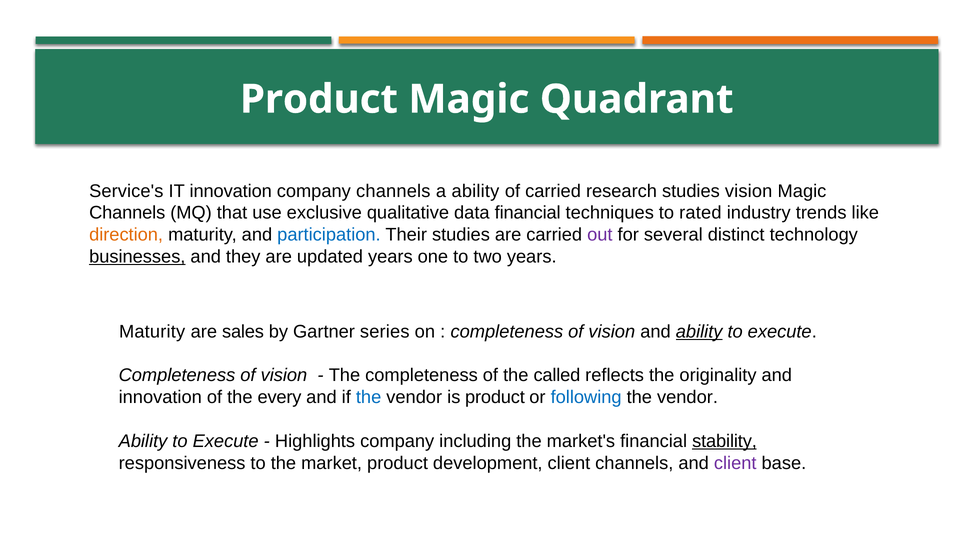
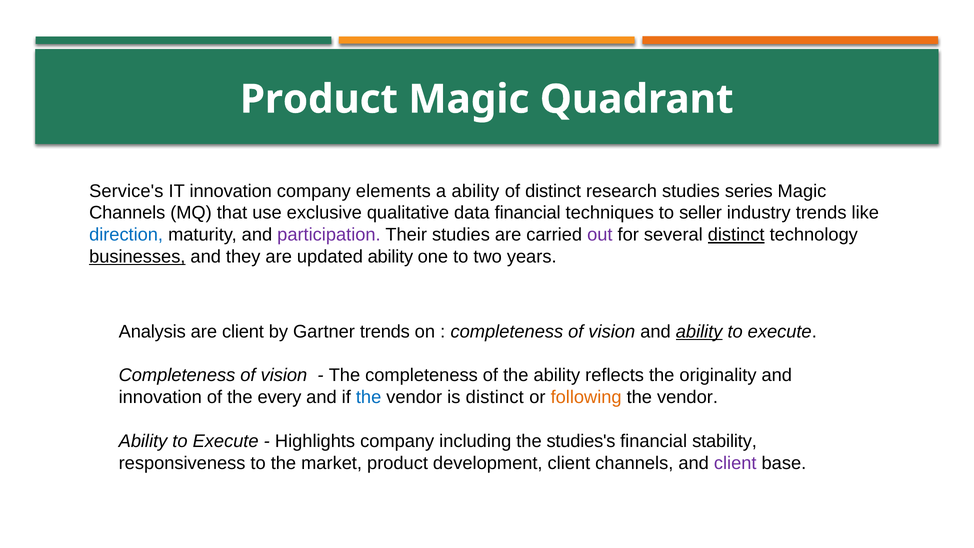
company channels: channels -> elements (393, 191)
of carried: carried -> distinct (553, 191)
studies vision: vision -> series (749, 191)
rated: rated -> seller (701, 213)
direction colour: orange -> blue (126, 235)
participation colour: blue -> purple (329, 235)
distinct underline: none -> present (736, 235)
updated years: years -> ability (390, 257)
Maturity: Maturity -> Analysis (152, 331)
are sales: sales -> client (243, 331)
Gartner series: series -> trends (385, 331)
the called: called -> ability (557, 375)
is product: product -> distinct (495, 397)
following colour: blue -> orange (586, 397)
market's: market's -> studies's (581, 441)
stability underline: present -> none (725, 441)
